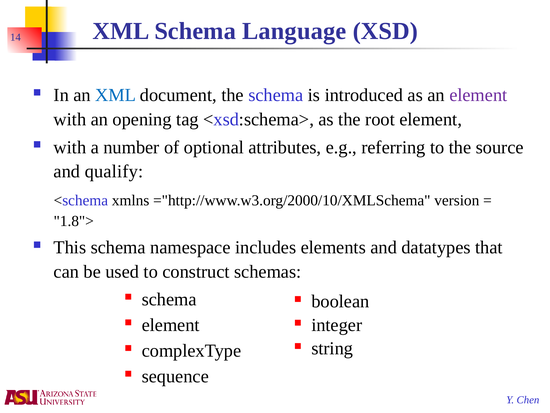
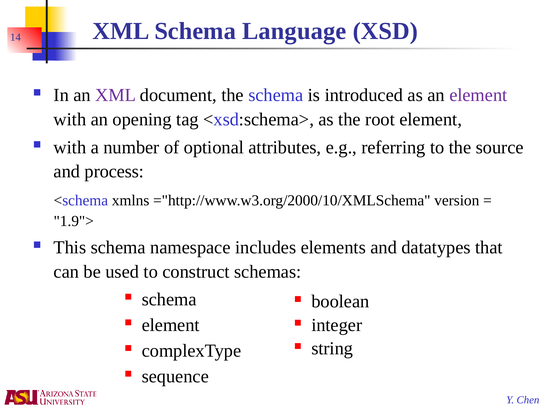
XML colour: blue -> purple (116, 95)
qualify: qualify -> process (114, 171)
1.8">: 1.8"> -> 1.9"> (74, 221)
